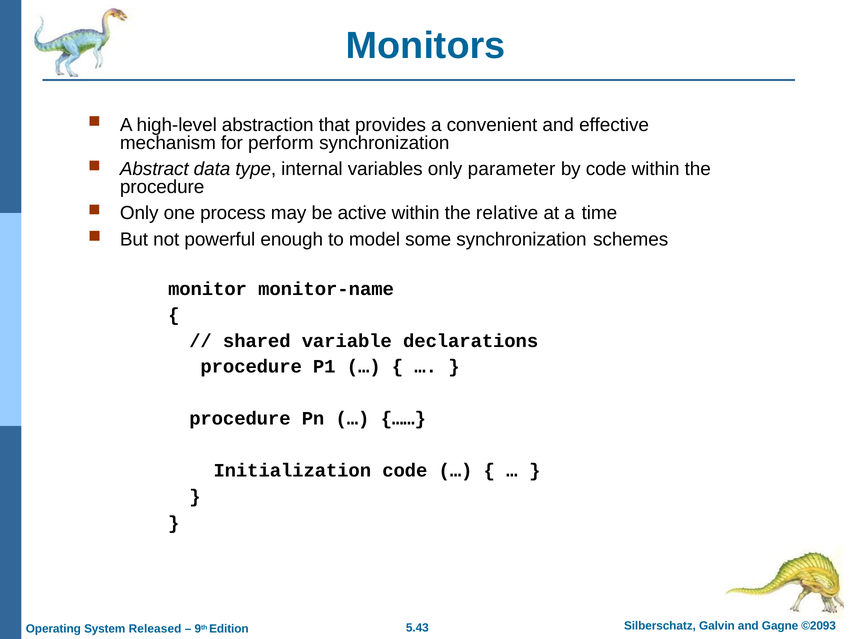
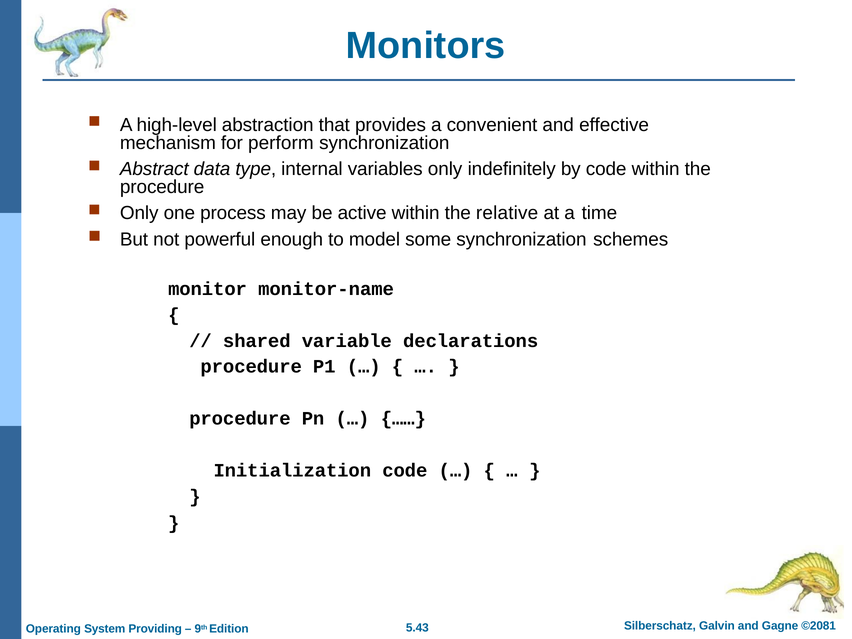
parameter: parameter -> indefinitely (512, 169)
©2093: ©2093 -> ©2081 (819, 626)
Released: Released -> Providing (155, 629)
